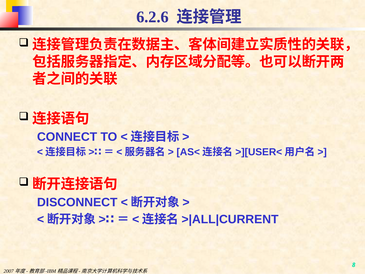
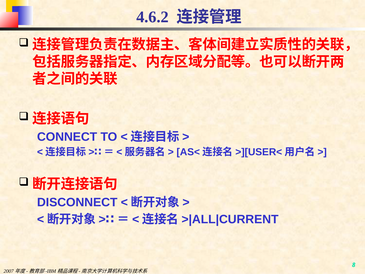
6.2.6: 6.2.6 -> 4.6.2 (153, 17)
